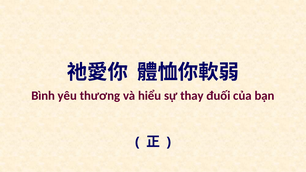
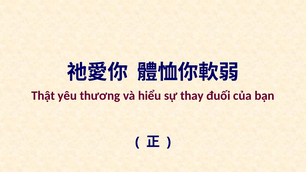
Bình: Bình -> Thật (43, 96)
